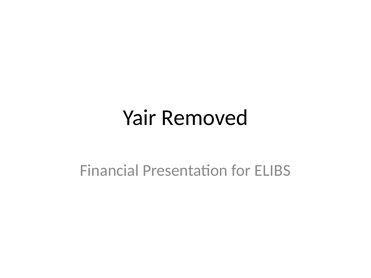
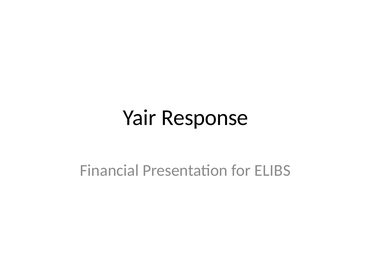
Removed: Removed -> Response (205, 118)
